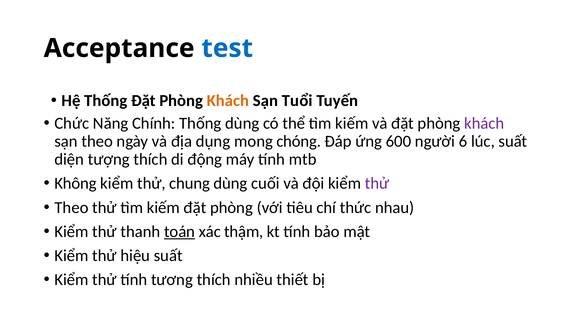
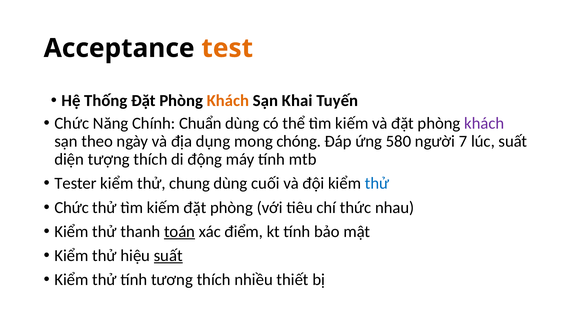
test colour: blue -> orange (227, 48)
Tuổi: Tuổi -> Khai (297, 100)
Chính Thống: Thống -> Chuẩn (200, 123)
600: 600 -> 580 (399, 141)
6: 6 -> 7 (463, 141)
Không: Không -> Tester (76, 183)
thử colour: purple -> blue (377, 183)
Theo: Theo -> Chức (72, 207)
thậm: thậm -> điểm (244, 231)
suất underline: none -> present (168, 255)
